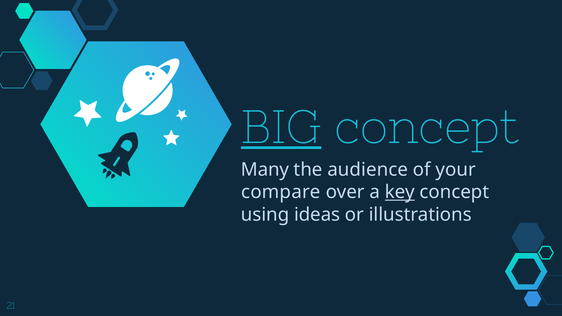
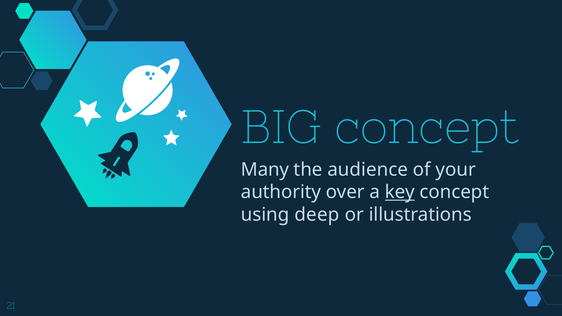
BIG underline: present -> none (281, 128)
compare: compare -> authority (281, 192)
ideas: ideas -> deep (317, 215)
